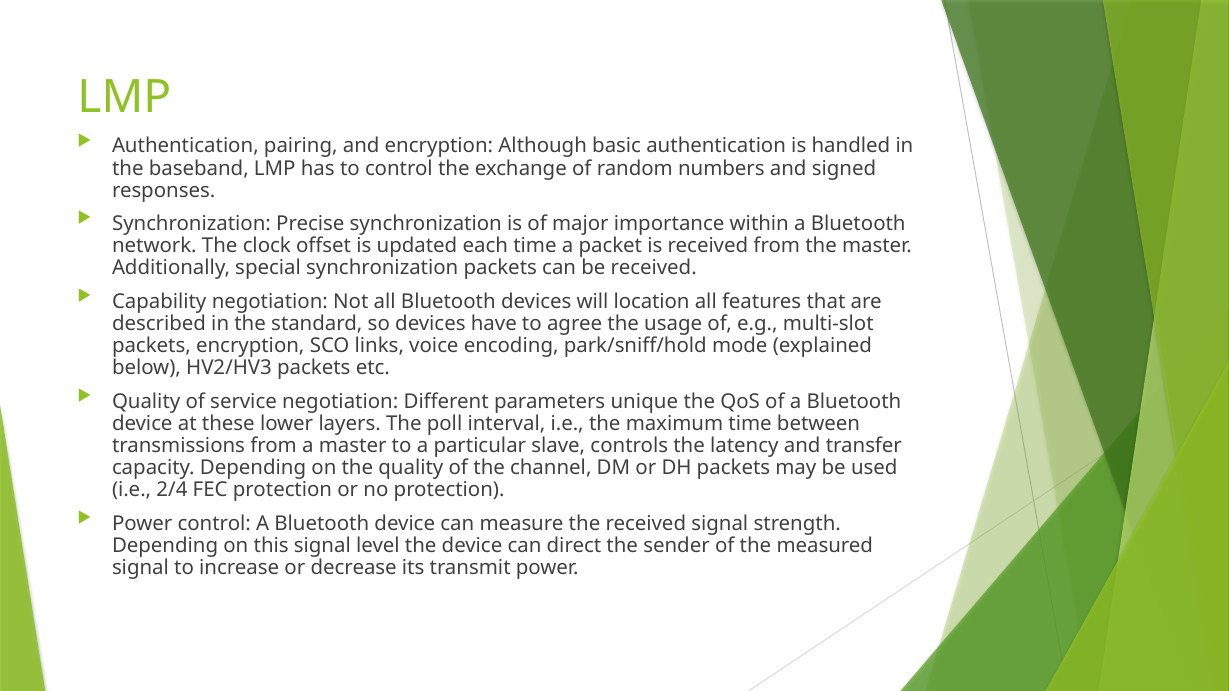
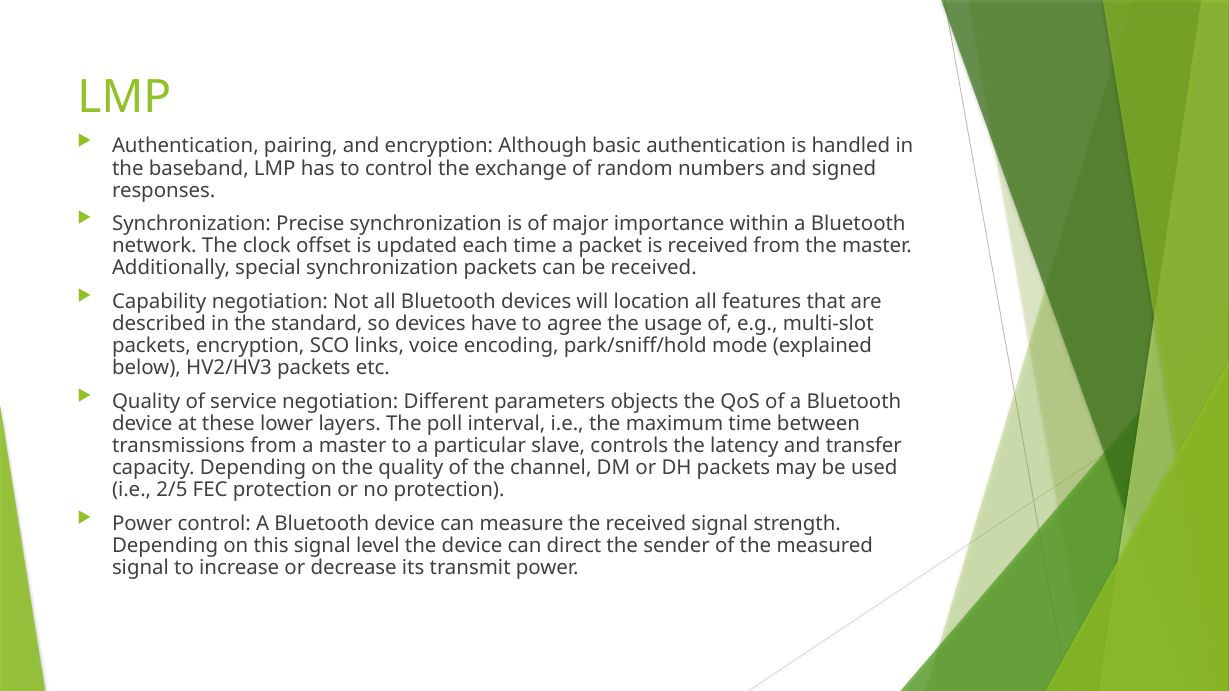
unique: unique -> objects (644, 402)
2/4: 2/4 -> 2/5 (172, 490)
